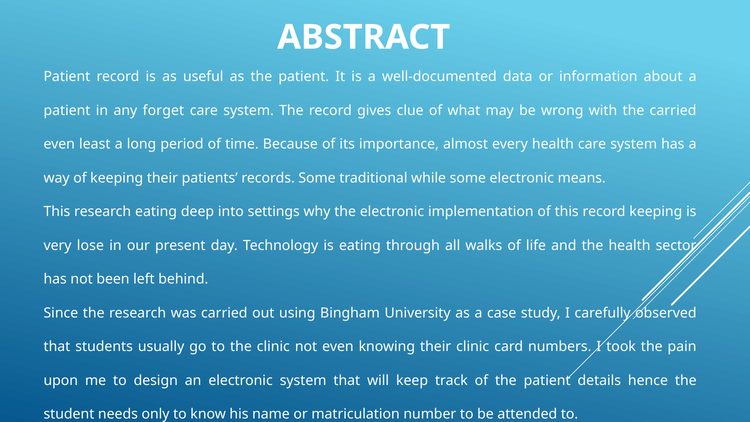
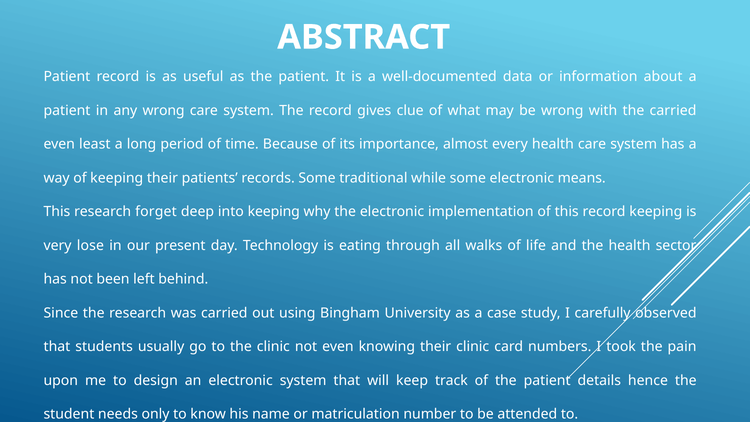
any forget: forget -> wrong (164, 110)
research eating: eating -> forget (156, 212)
into settings: settings -> keeping (274, 212)
